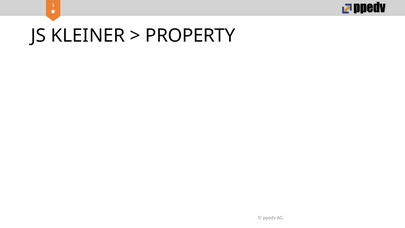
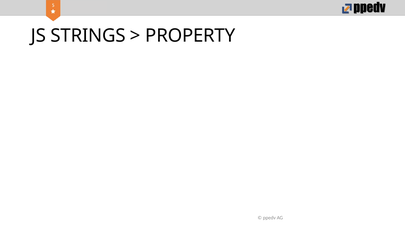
KLEINER: KLEINER -> STRINGS (88, 36)
